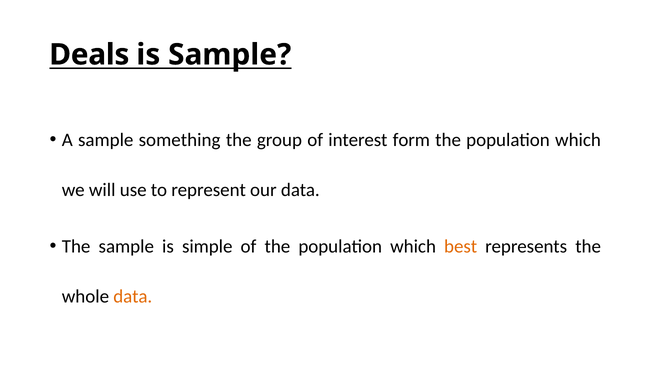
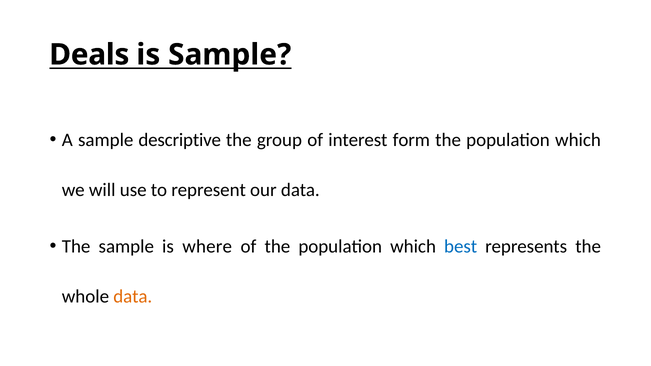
something: something -> descriptive (180, 140)
simple: simple -> where (207, 247)
best colour: orange -> blue (461, 247)
